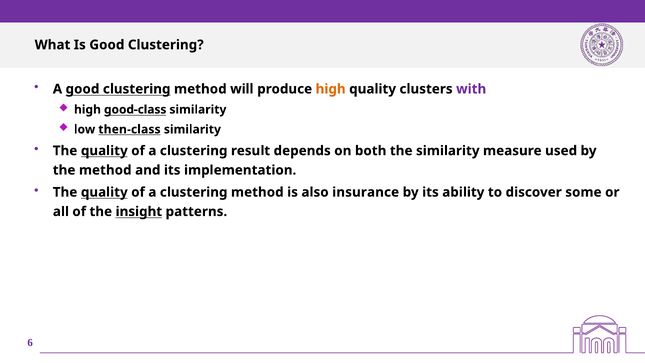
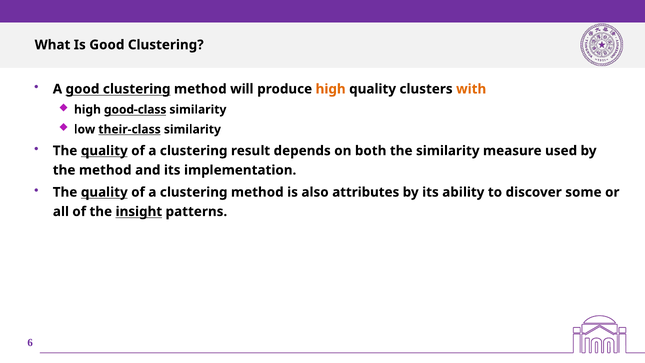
with colour: purple -> orange (471, 89)
then-class: then-class -> their-class (130, 129)
insurance: insurance -> attributes (366, 192)
